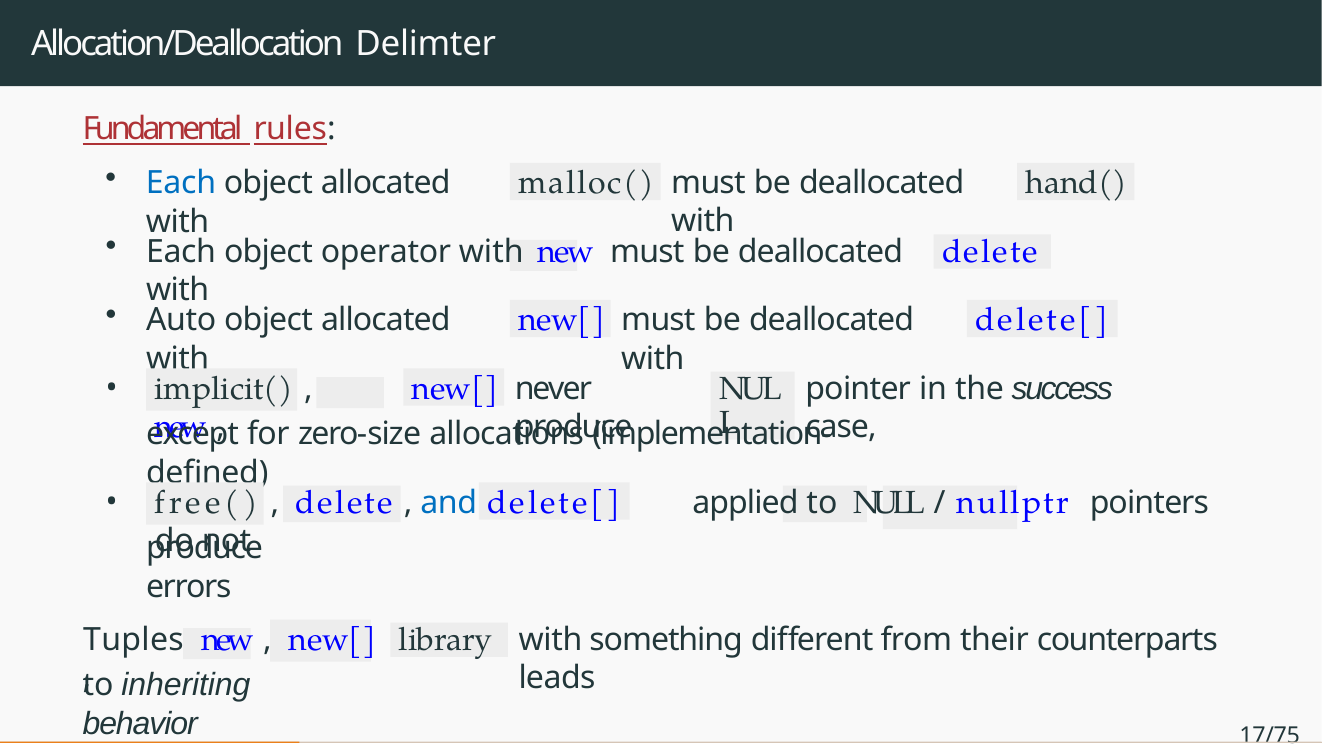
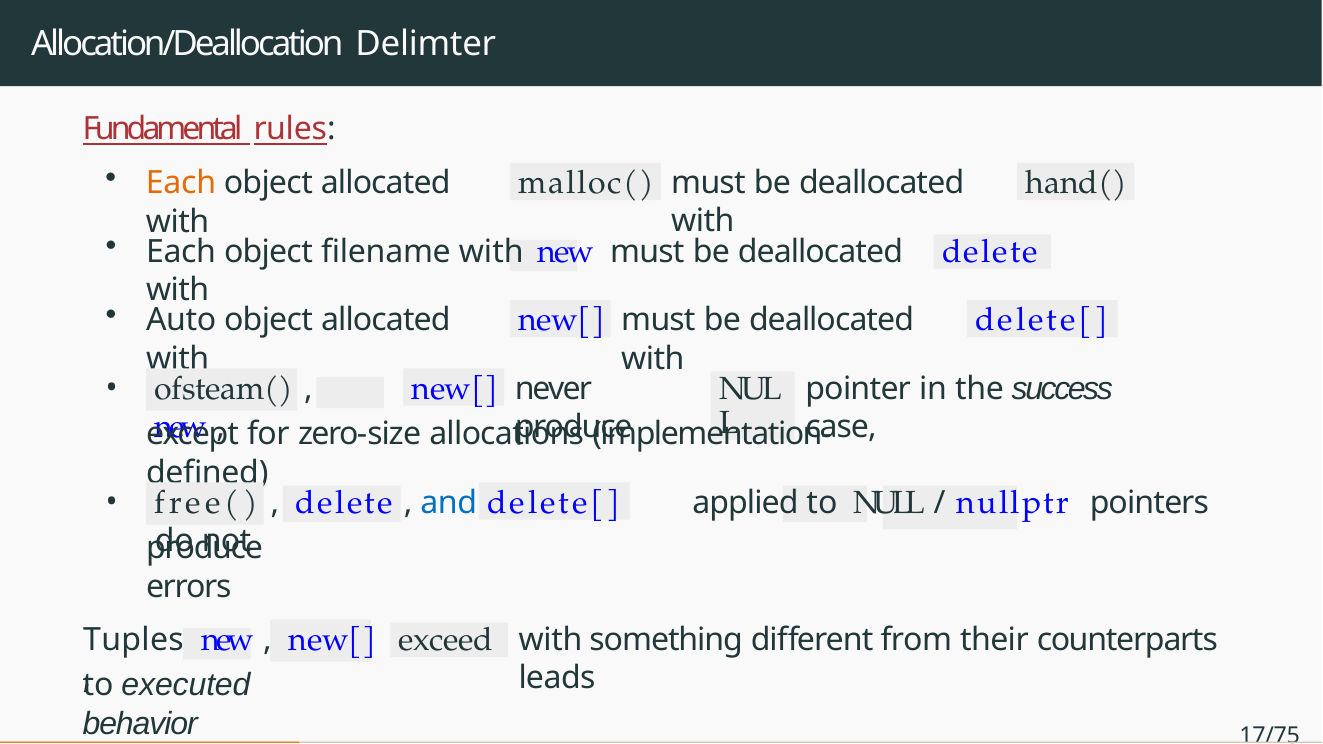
Each colour: blue -> orange (181, 183)
operator: operator -> filename (386, 252)
implicit(: implicit( -> ofsteam( (224, 389)
library: library -> exceed (446, 640)
inheriting: inheriting -> executed (186, 686)
